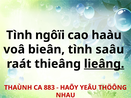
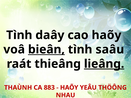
ngôïi: ngôïi -> daây (50, 35)
cao haàu: haàu -> haõy (107, 35)
bieân underline: none -> present (46, 50)
